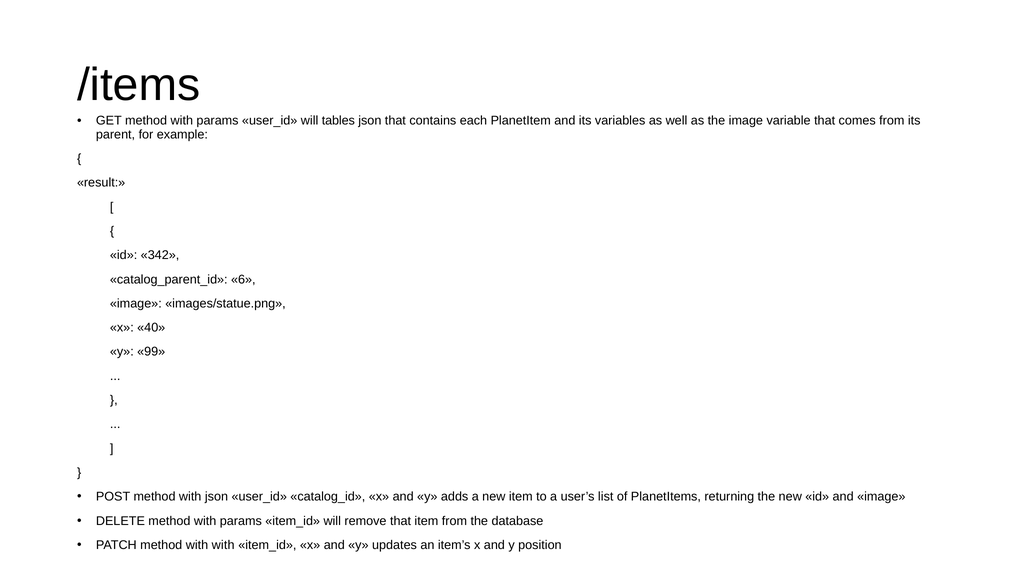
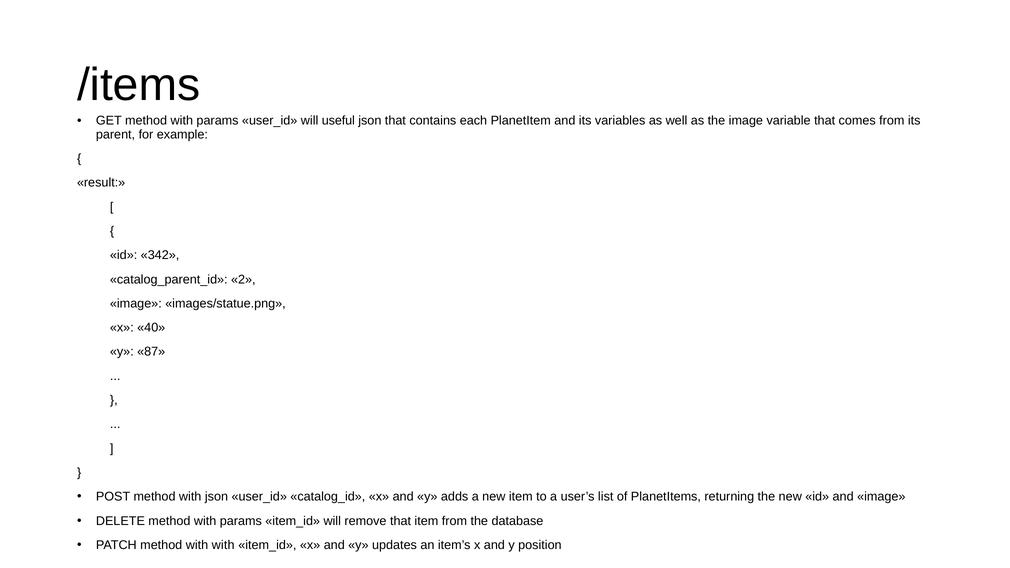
tables: tables -> useful (338, 121)
6: 6 -> 2 (243, 279)
99: 99 -> 87 (151, 352)
